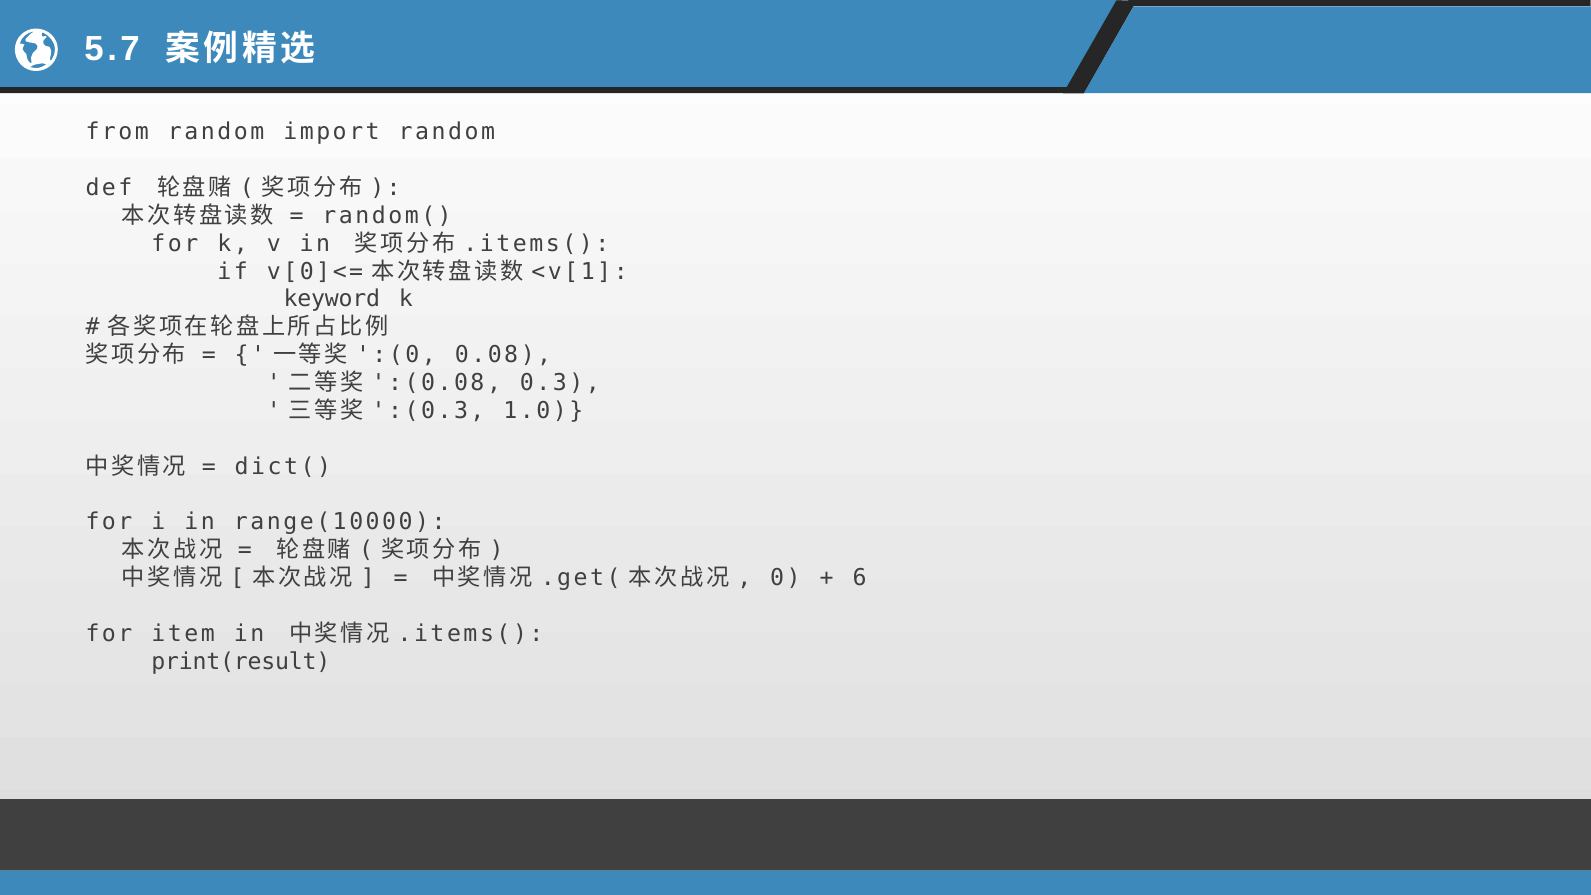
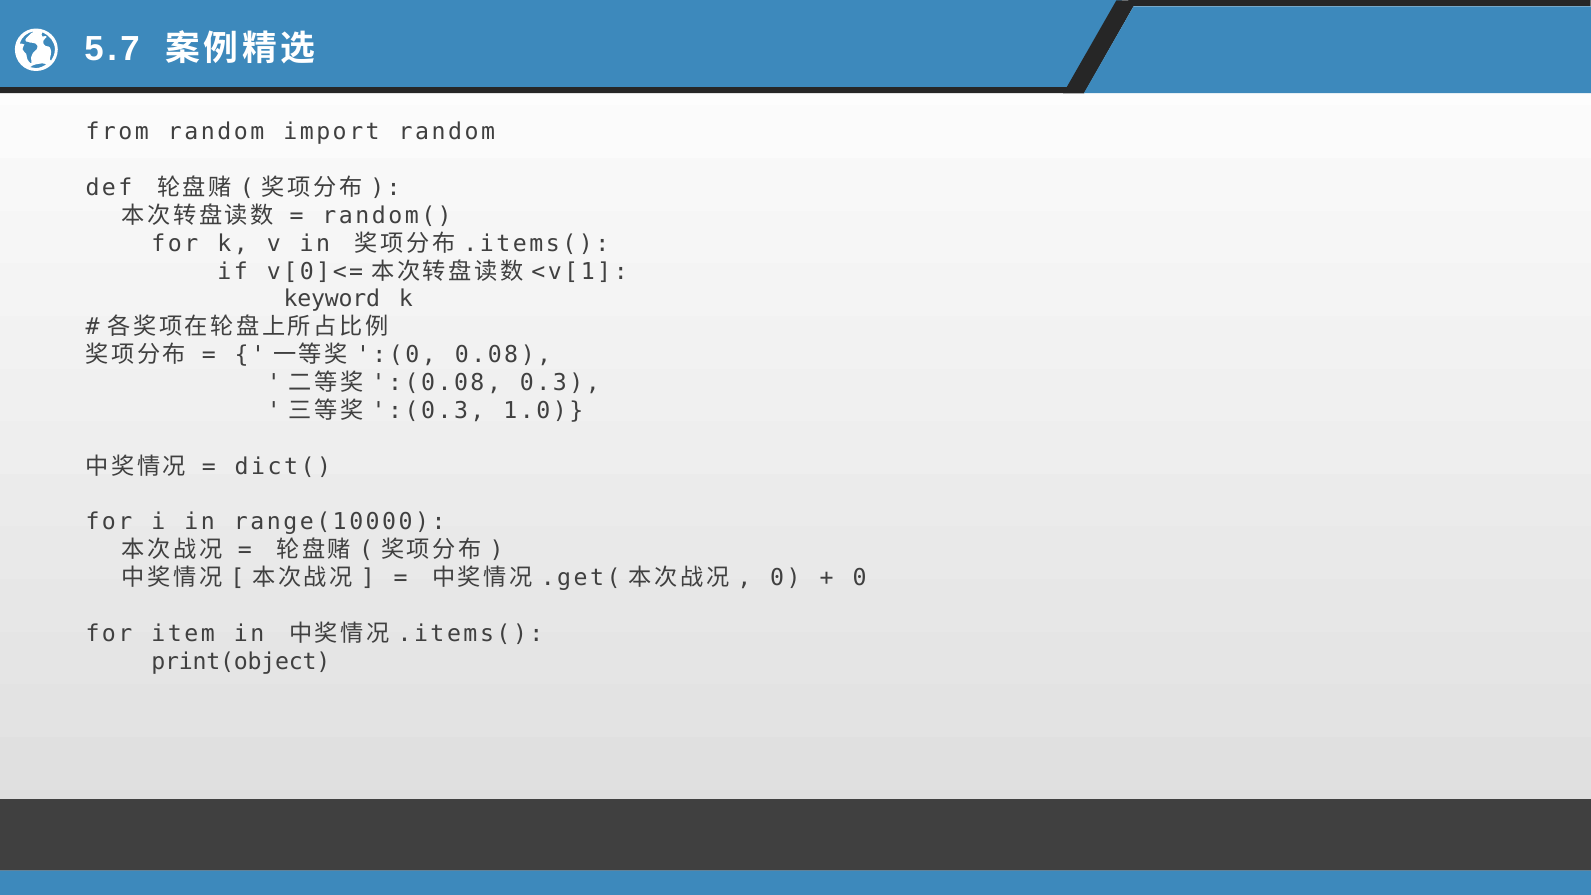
6: 6 -> 0 (860, 578)
print(result: print(result -> print(object (241, 661)
